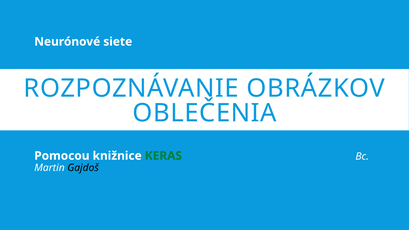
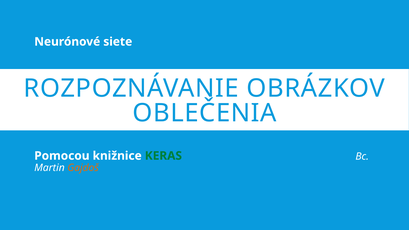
Gajdoš colour: black -> orange (83, 168)
